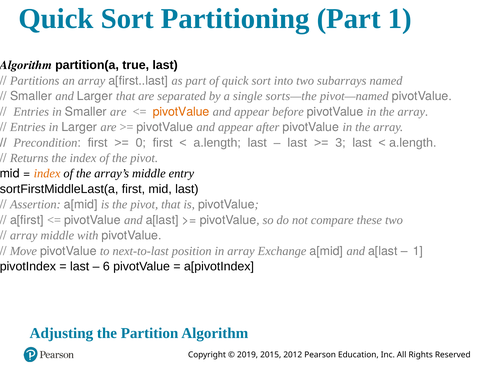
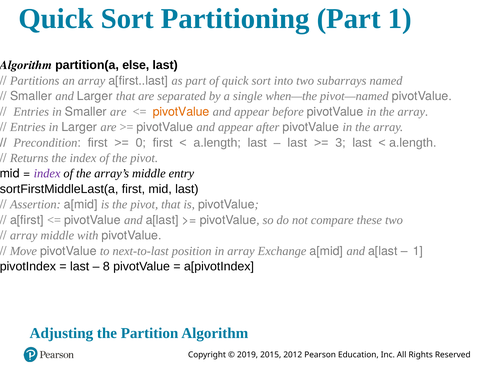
true: true -> else (136, 65)
sorts—the: sorts—the -> when—the (291, 96)
index colour: orange -> purple (47, 174)
6: 6 -> 8 (106, 267)
